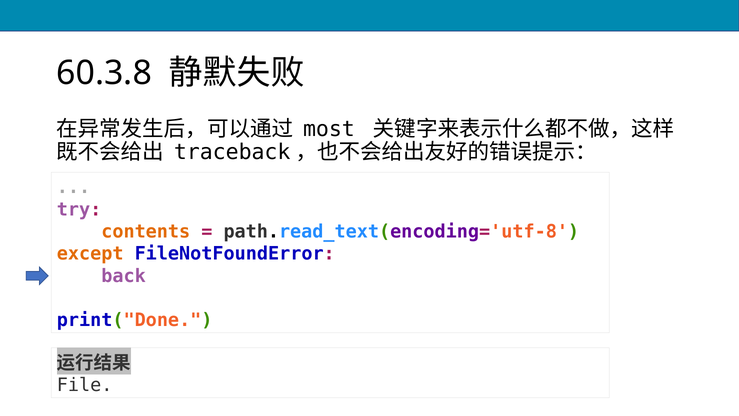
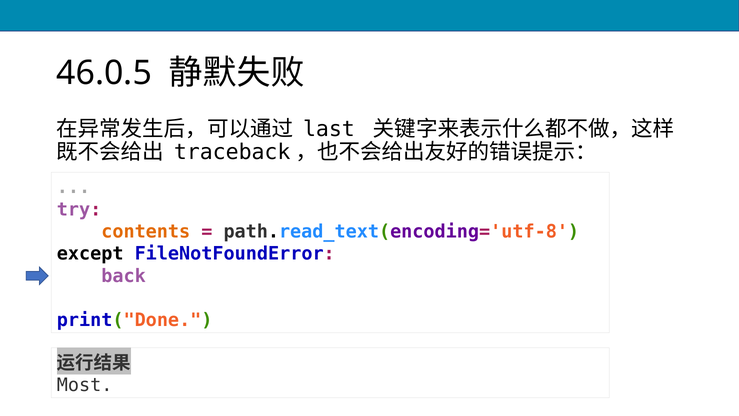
60.3.8: 60.3.8 -> 46.0.5 (104, 73)
most: most -> last (329, 129)
except colour: orange -> black (90, 254)
File: File -> Most (85, 385)
